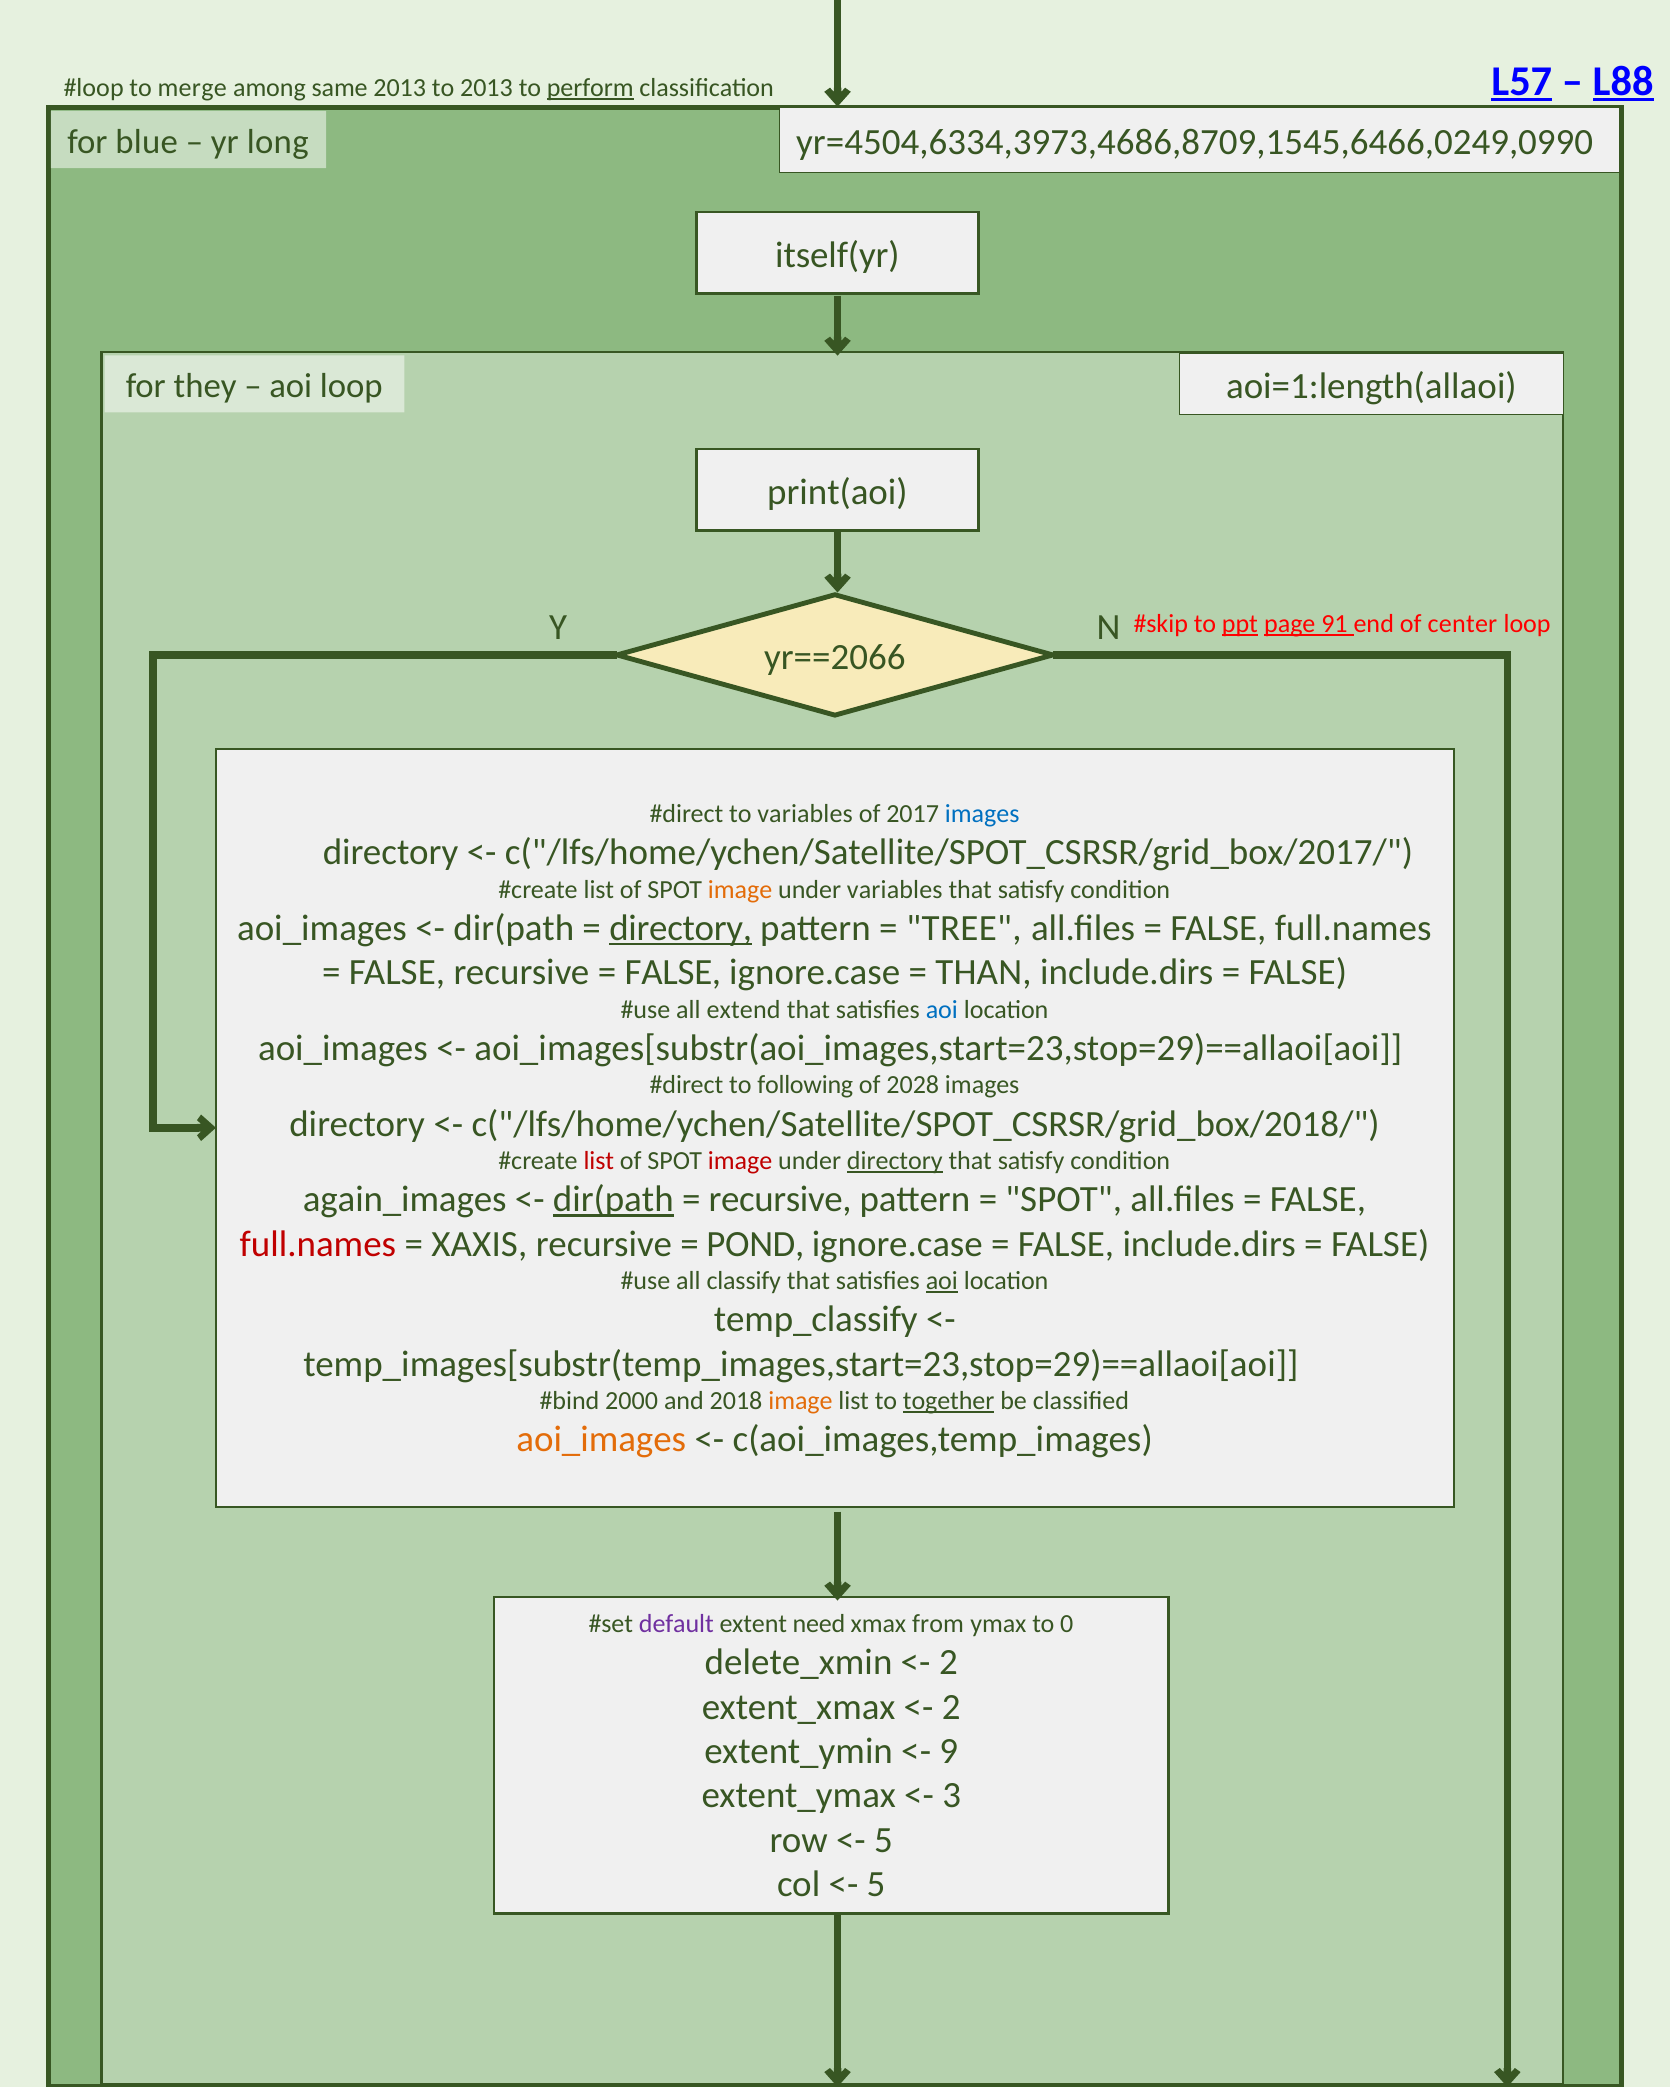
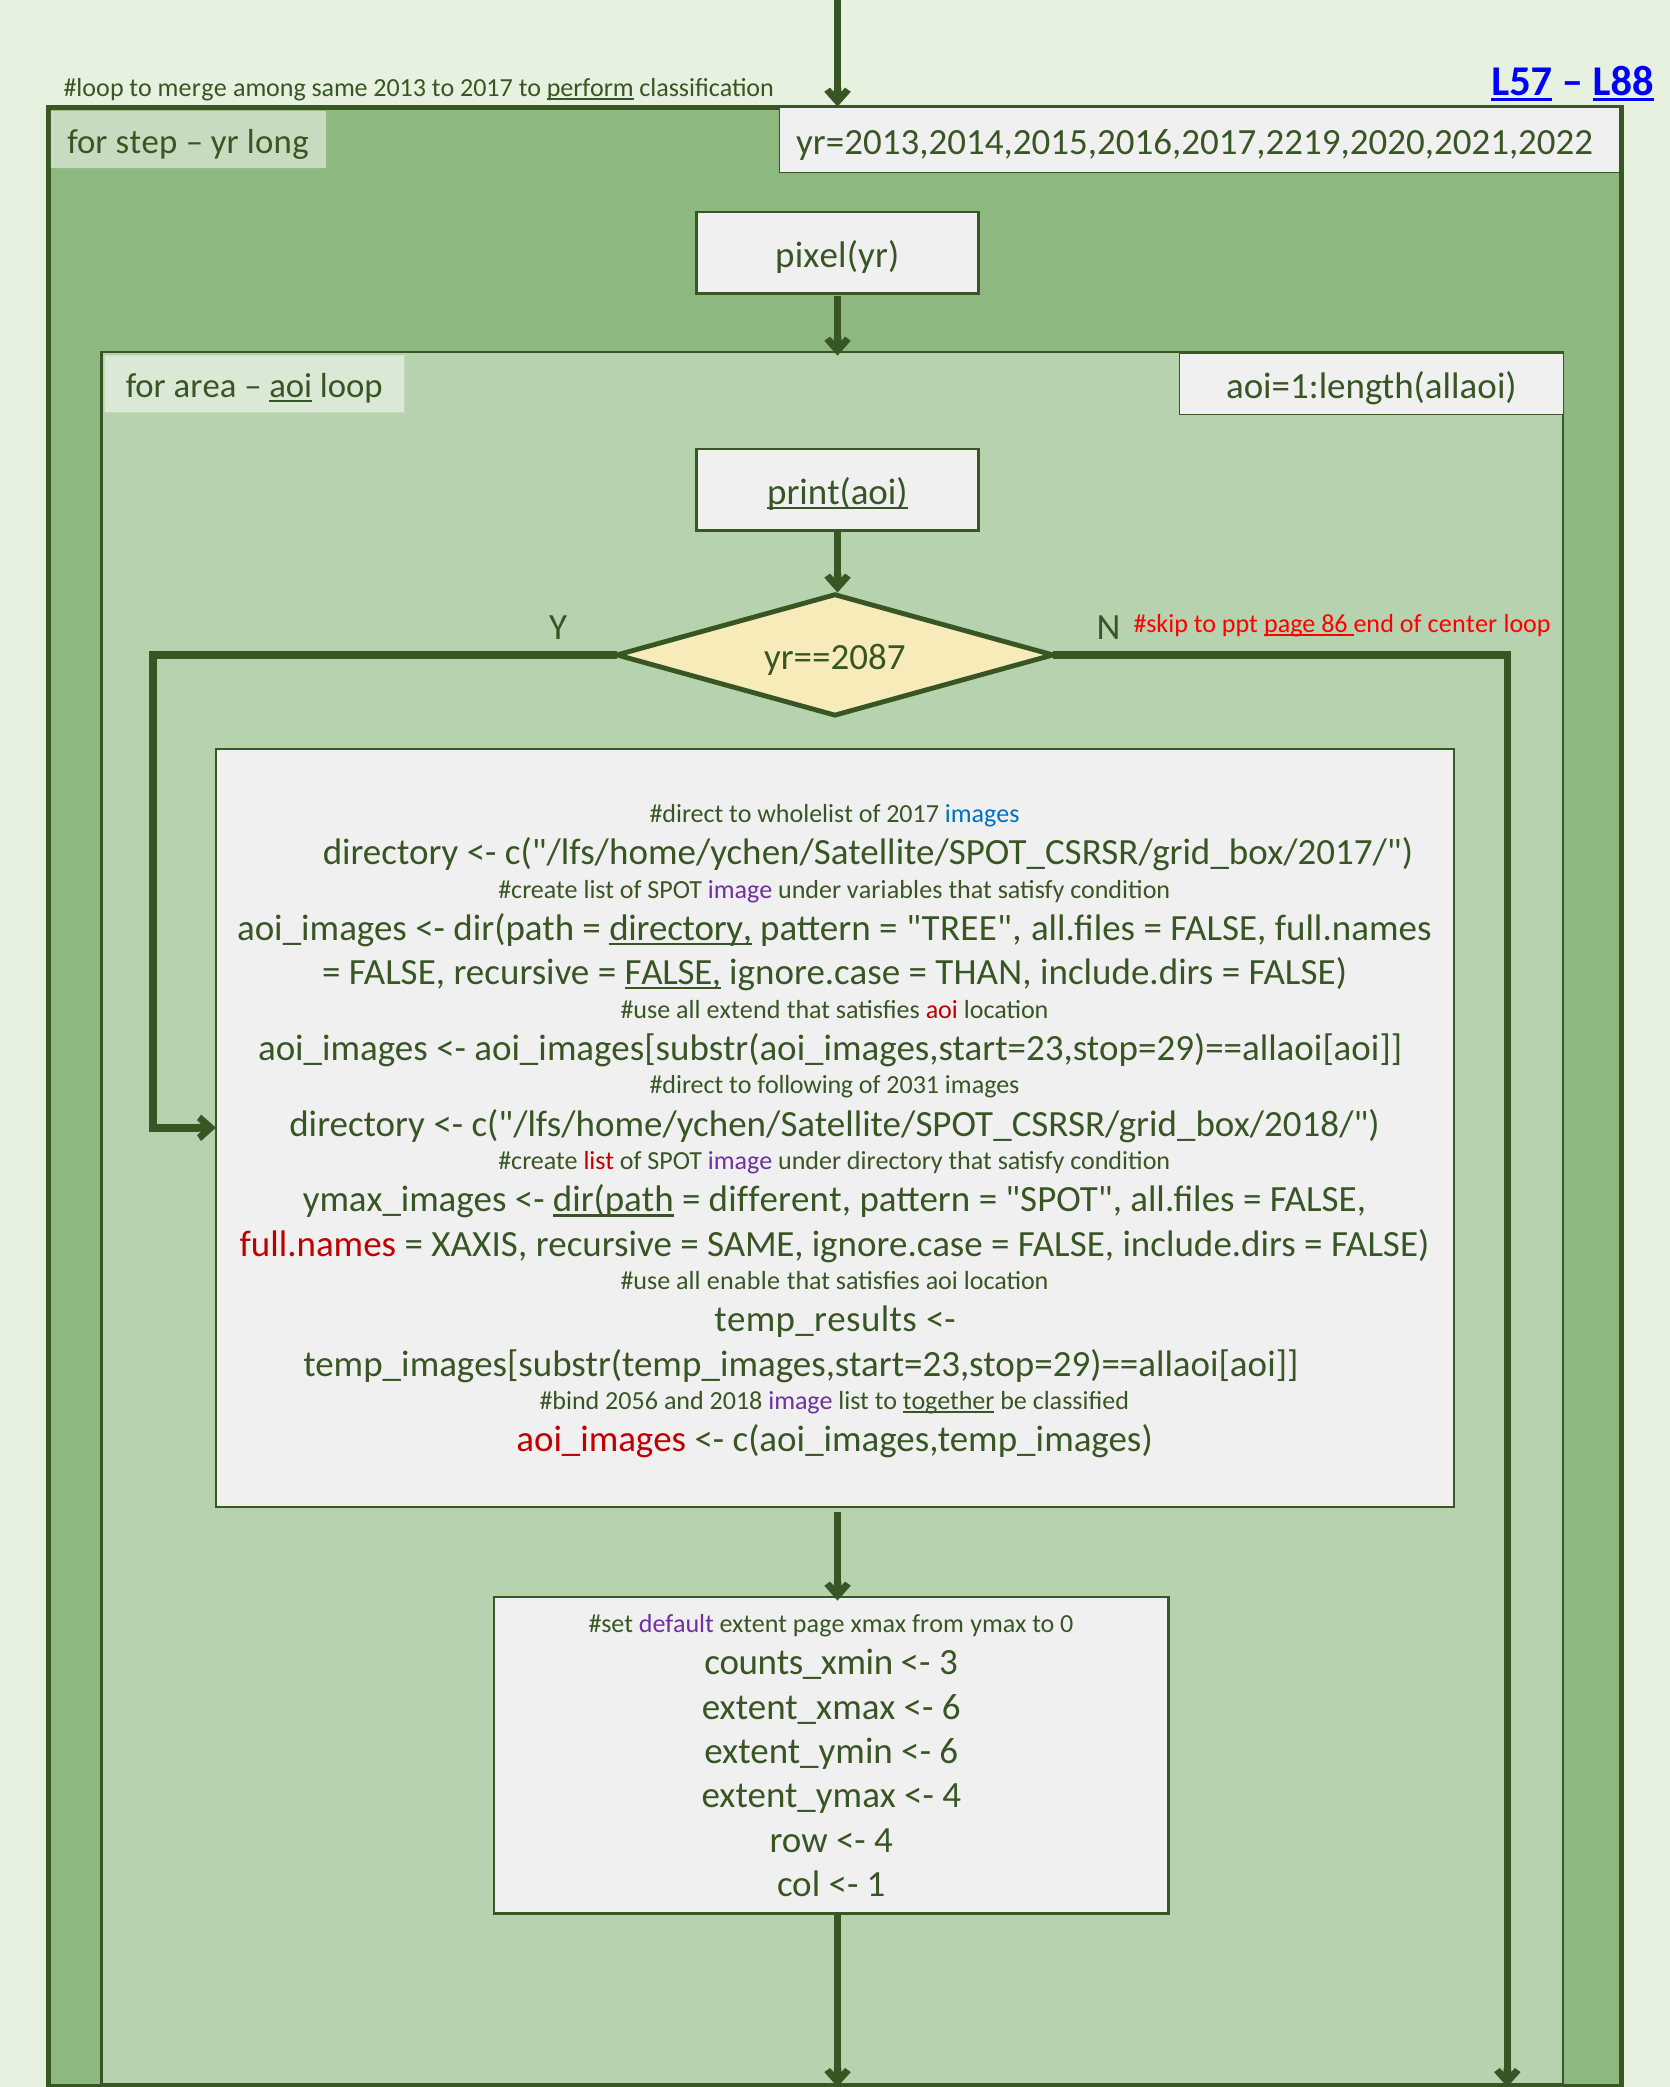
to 2013: 2013 -> 2017 (486, 88)
yr=4504,6334,3973,4686,8709,1545,6466,0249,0990: yr=4504,6334,3973,4686,8709,1545,6466,0249,0990 -> yr=2013,2014,2015,2016,2017,2219,2020,2021,2022 (1195, 143)
blue: blue -> step (147, 142)
itself(yr: itself(yr -> pixel(yr (837, 255)
they: they -> area (205, 386)
aoi underline: none -> present (291, 386)
print(aoi underline: none -> present (837, 492)
ppt underline: present -> none (1240, 624)
91: 91 -> 86 (1334, 624)
yr==2066: yr==2066 -> yr==2087 (835, 657)
to variables: variables -> wholelist (805, 814)
image colour: orange -> purple (740, 889)
FALSE underline: none -> present (673, 972)
aoi colour: blue -> red (942, 1009)
2028: 2028 -> 2031 (913, 1085)
image colour: red -> purple (740, 1161)
directory underline: present -> none (895, 1161)
again_images: again_images -> ymax_images (405, 1199)
recursive: recursive -> different (780, 1199)
POND: POND -> SAME (755, 1244)
classify: classify -> enable (744, 1281)
aoi underline: present -> none (942, 1281)
temp_classify: temp_classify -> temp_results (816, 1319)
2000: 2000 -> 2056 (632, 1401)
image colour: orange -> purple (801, 1401)
aoi_images colour: orange -> red (601, 1439)
extent need: need -> page (819, 1624)
delete_xmin: delete_xmin -> counts_xmin (799, 1662)
2: 2 -> 3 (948, 1662)
2: 2 -> 6 (951, 1707)
9: 9 -> 6 (949, 1751)
3: 3 -> 4 (952, 1796)
5: 5 -> 4 (884, 1840)
5: 5 -> 1 (876, 1884)
